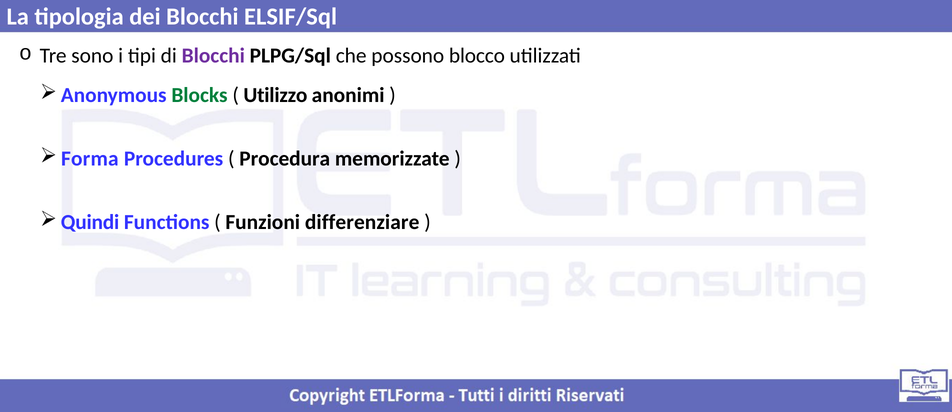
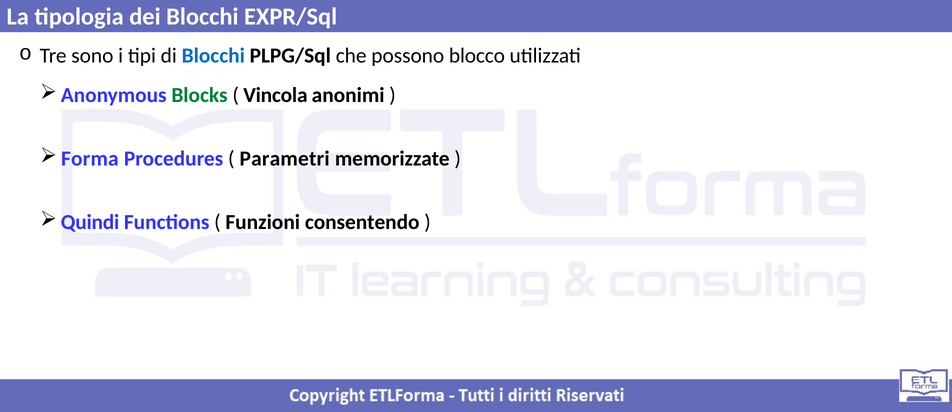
ELSIF/Sql: ELSIF/Sql -> EXPR/Sql (291, 17)
Blocchi colour: purple -> blue (213, 56)
Utilizzo: Utilizzo -> Vincola (275, 95)
Procedura: Procedura -> Parametri (285, 159)
differenziare: differenziare -> consentendo (362, 223)
